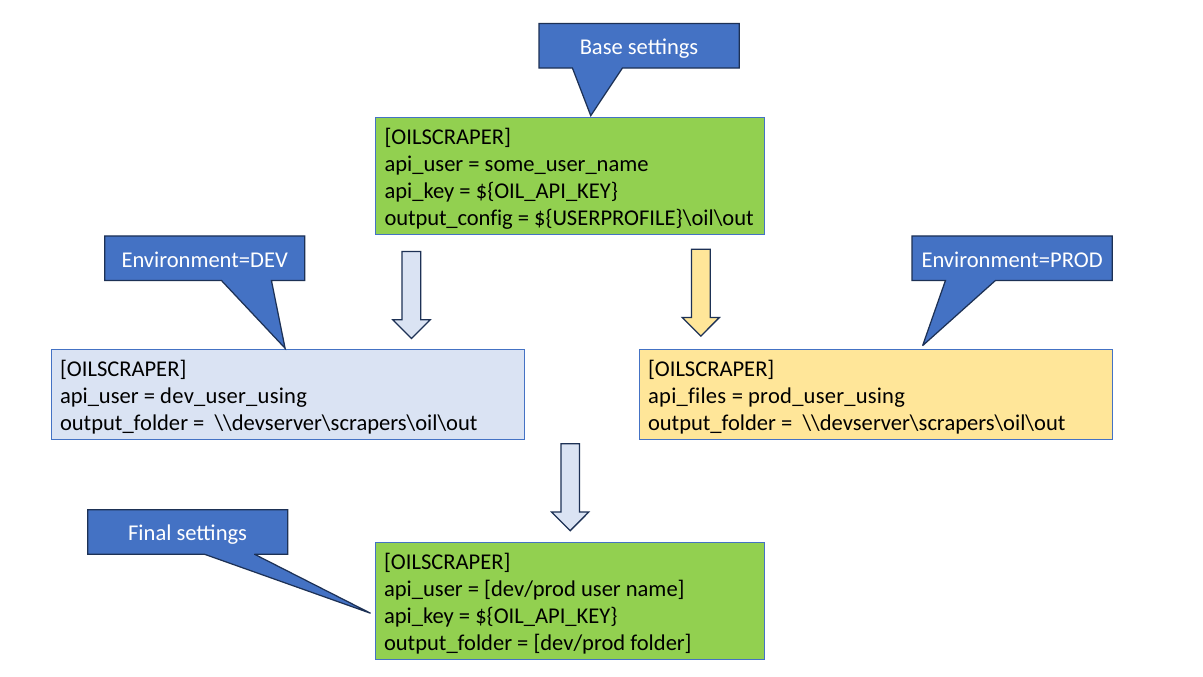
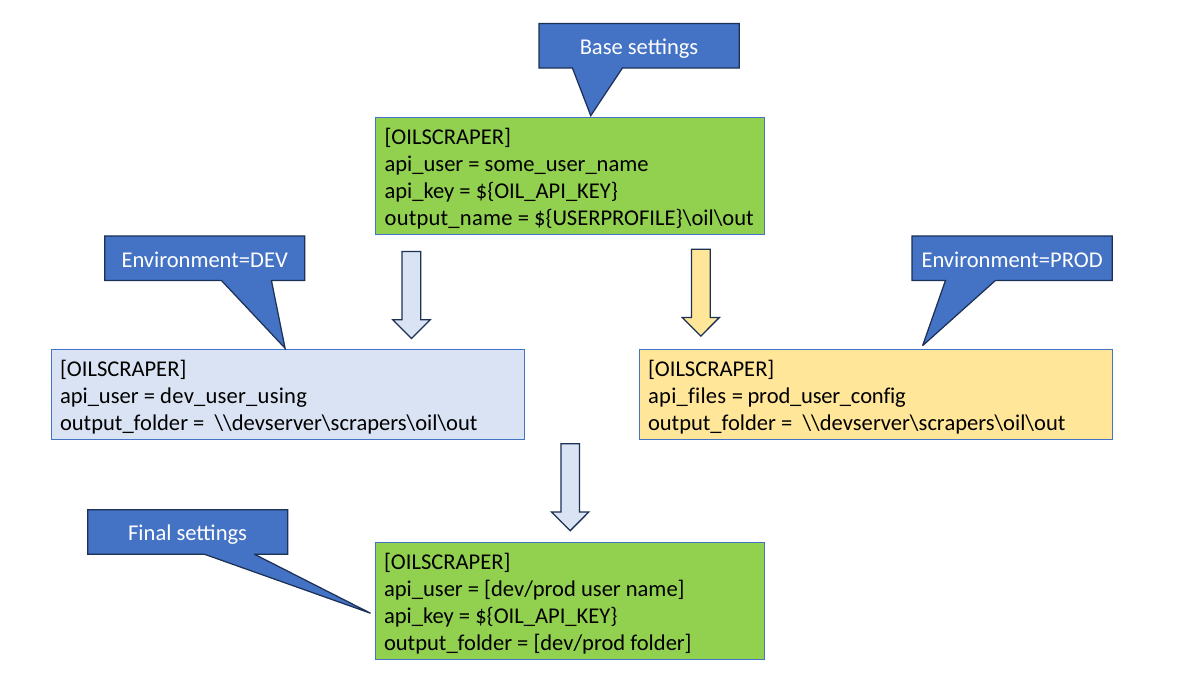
output_config: output_config -> output_name (449, 218)
prod_user_using: prod_user_using -> prod_user_config (827, 396)
